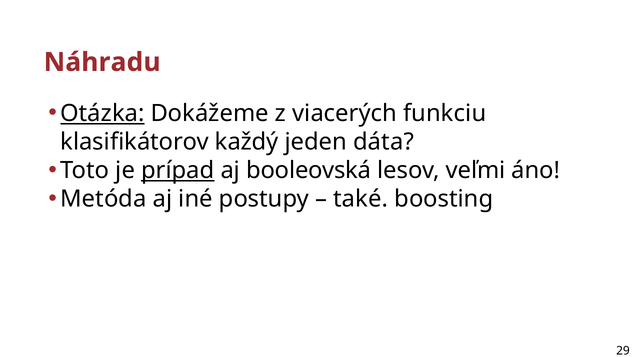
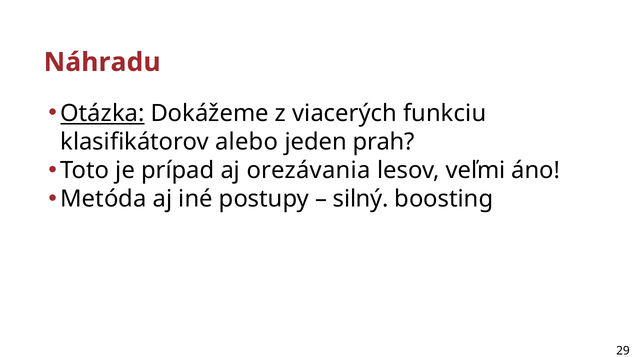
každý: každý -> alebo (247, 142)
dáta: dáta -> prah (384, 142)
prípad underline: present -> none (178, 171)
booleovská: booleovská -> orezávania (309, 171)
také: také -> silný (361, 199)
